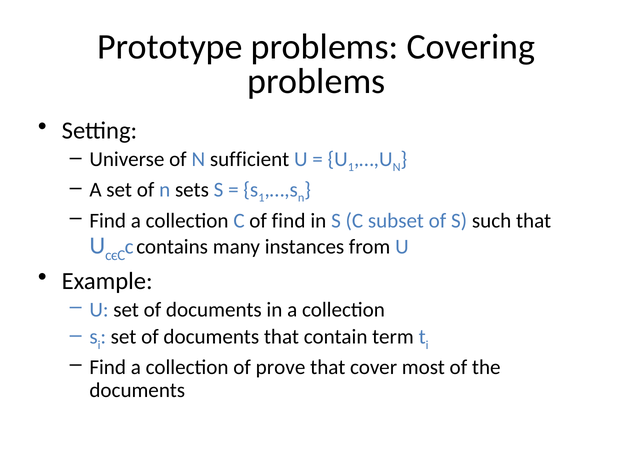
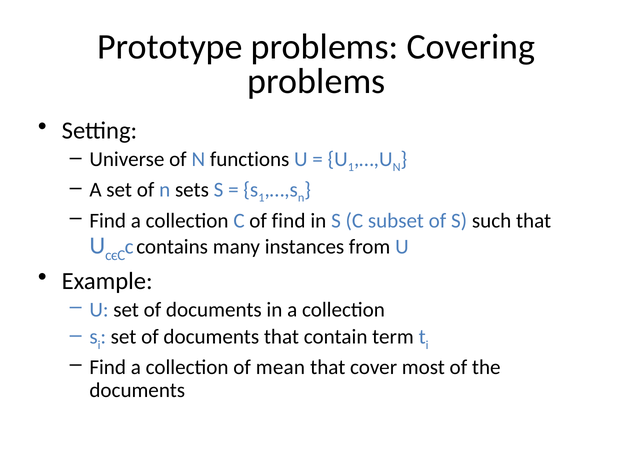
sufficient: sufficient -> functions (250, 159)
prove: prove -> mean (280, 367)
